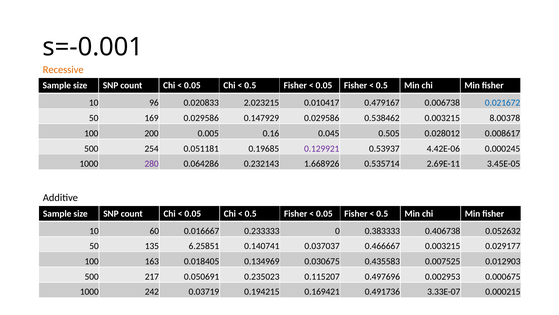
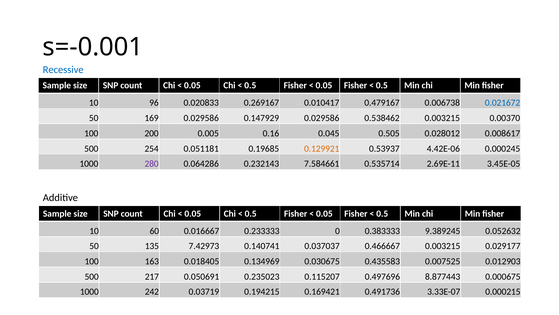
Recessive colour: orange -> blue (63, 70)
2.023215: 2.023215 -> 0.269167 (261, 103)
8.00378: 8.00378 -> 0.00370 (505, 118)
0.129921 colour: purple -> orange (322, 148)
1.668926: 1.668926 -> 7.584661 (322, 164)
0.406738: 0.406738 -> 9.389245 (443, 231)
6.25851: 6.25851 -> 7.42973 (204, 246)
0.002953: 0.002953 -> 8.877443 (443, 276)
